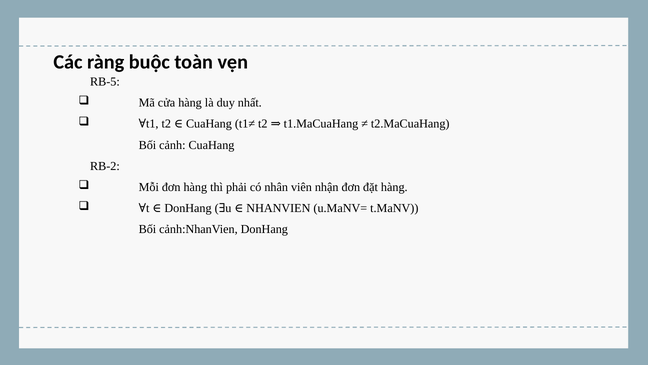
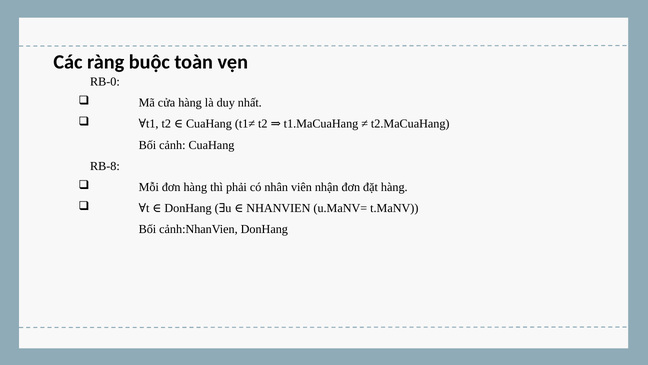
RB-5: RB-5 -> RB-0 (105, 82)
RB-2: RB-2 -> RB-8 (105, 166)
